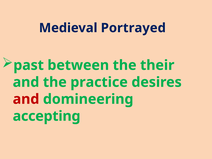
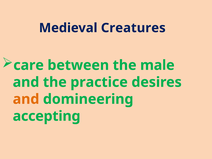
Portrayed: Portrayed -> Creatures (133, 28)
past: past -> care (29, 65)
their: their -> male (157, 65)
and colour: red -> orange (26, 99)
